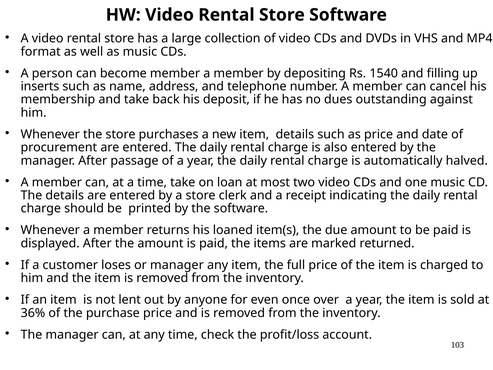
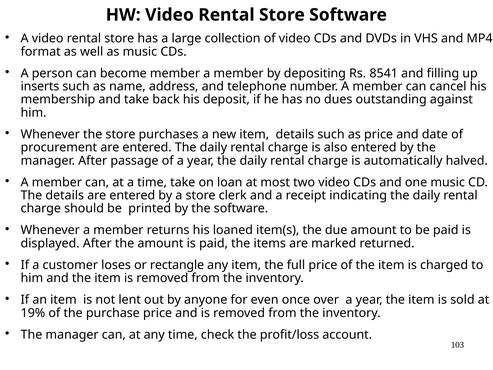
1540: 1540 -> 8541 (384, 73)
or manager: manager -> rectangle (177, 265)
36%: 36% -> 19% (33, 313)
